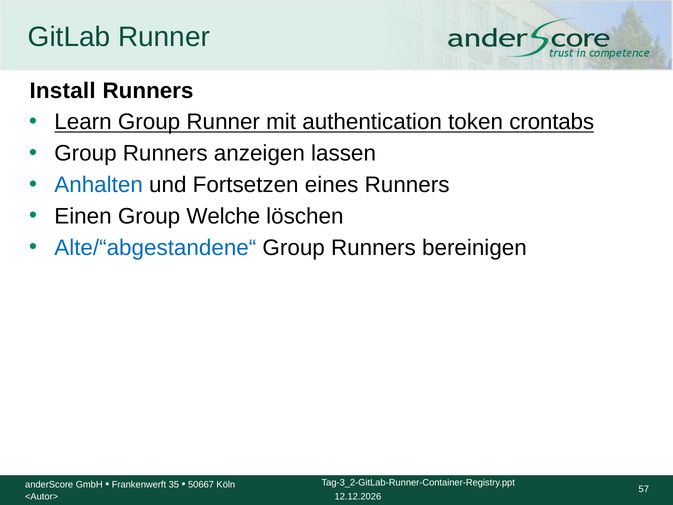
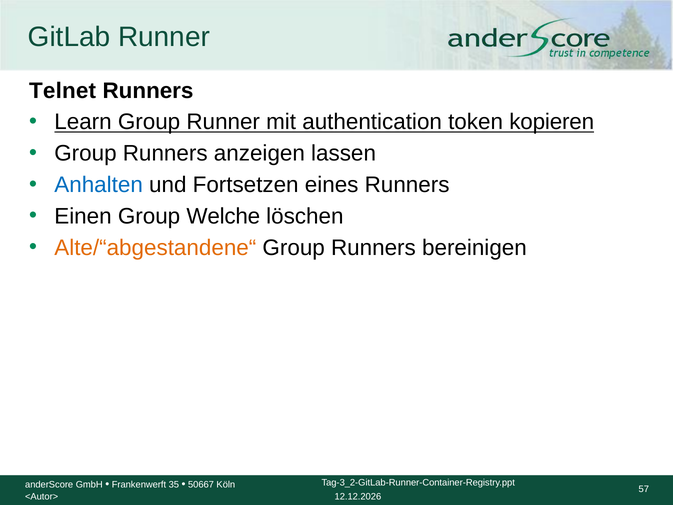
Install: Install -> Telnet (63, 91)
crontabs: crontabs -> kopieren (552, 122)
Alte/“abgestandene“ colour: blue -> orange (155, 248)
